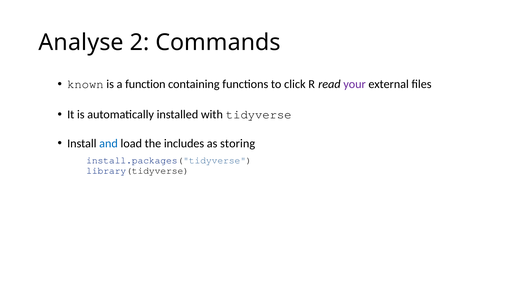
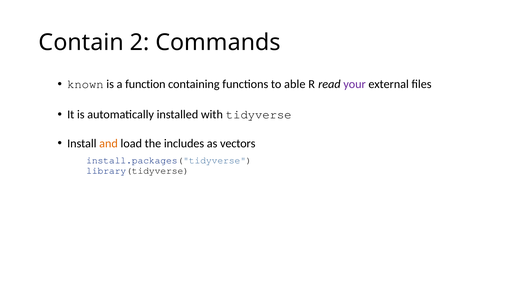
Analyse: Analyse -> Contain (81, 43)
click: click -> able (295, 84)
and colour: blue -> orange (109, 143)
storing: storing -> vectors (238, 143)
